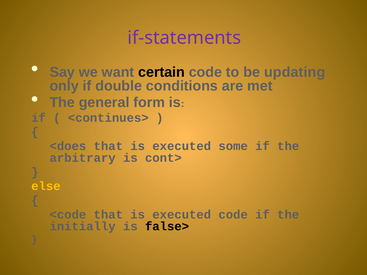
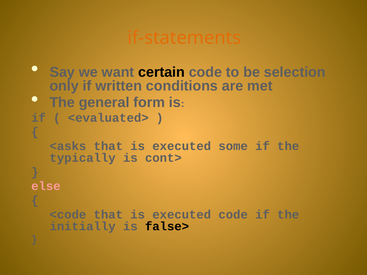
if-statements colour: purple -> orange (184, 38)
updating: updating -> selection (295, 72)
double: double -> written (119, 86)
<continues>: <continues> -> <evaluated> (108, 118)
<does: <does -> <asks (68, 146)
arbitrary: arbitrary -> typically (83, 158)
else colour: yellow -> pink (46, 186)
